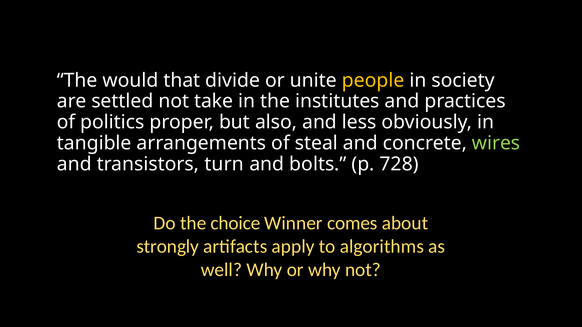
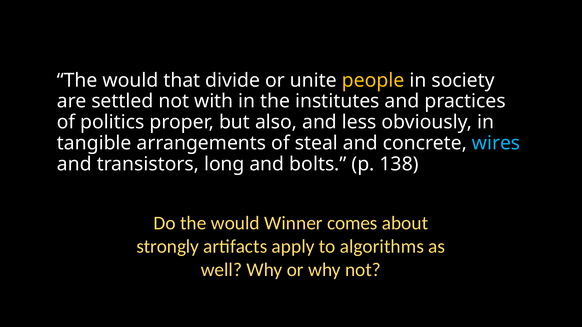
take: take -> with (214, 101)
wires colour: light green -> light blue (496, 143)
turn: turn -> long (224, 164)
728: 728 -> 138 (399, 164)
Do the choice: choice -> would (235, 223)
